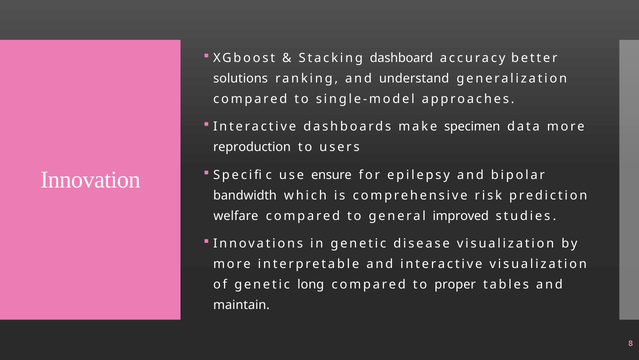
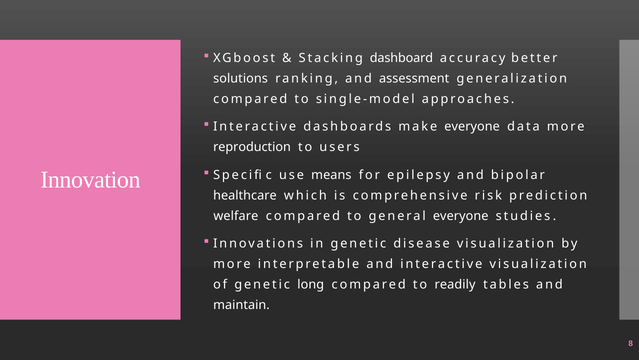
understand: understand -> assessment (414, 78)
make specimen: specimen -> everyone (472, 127)
ensure: ensure -> means (331, 175)
bandwidth: bandwidth -> healthcare (245, 195)
general improved: improved -> everyone (461, 216)
proper: proper -> readily (455, 284)
